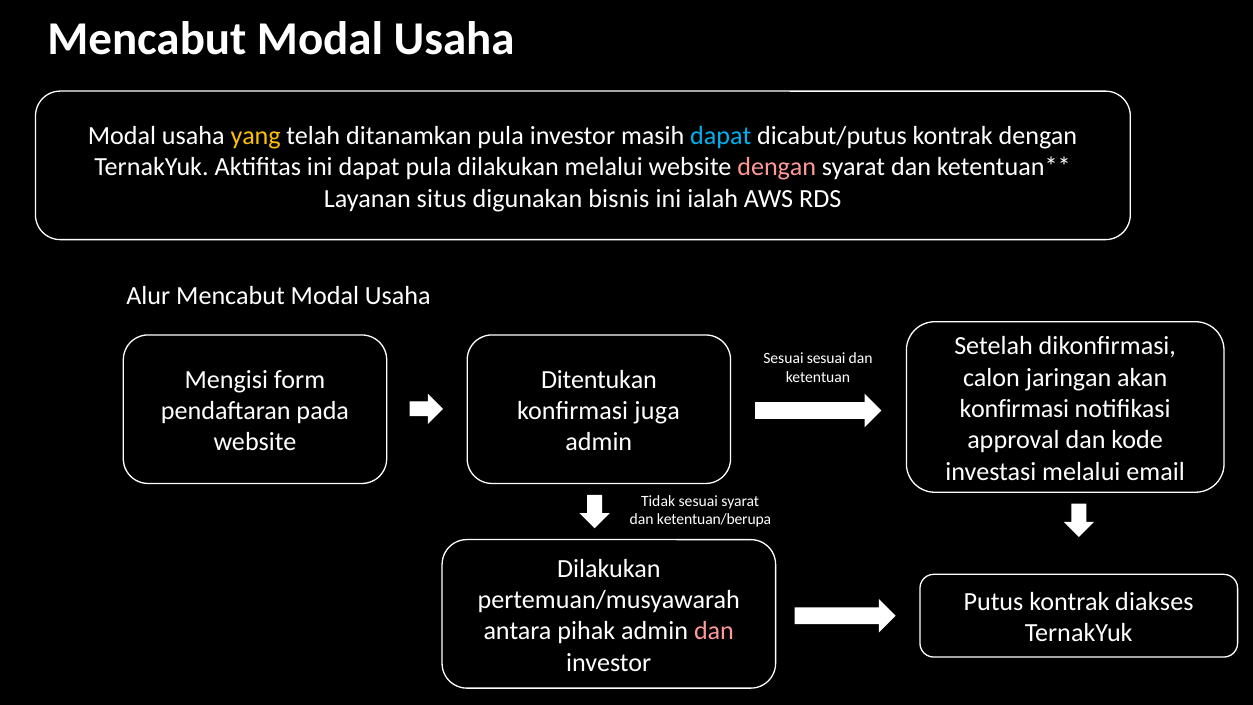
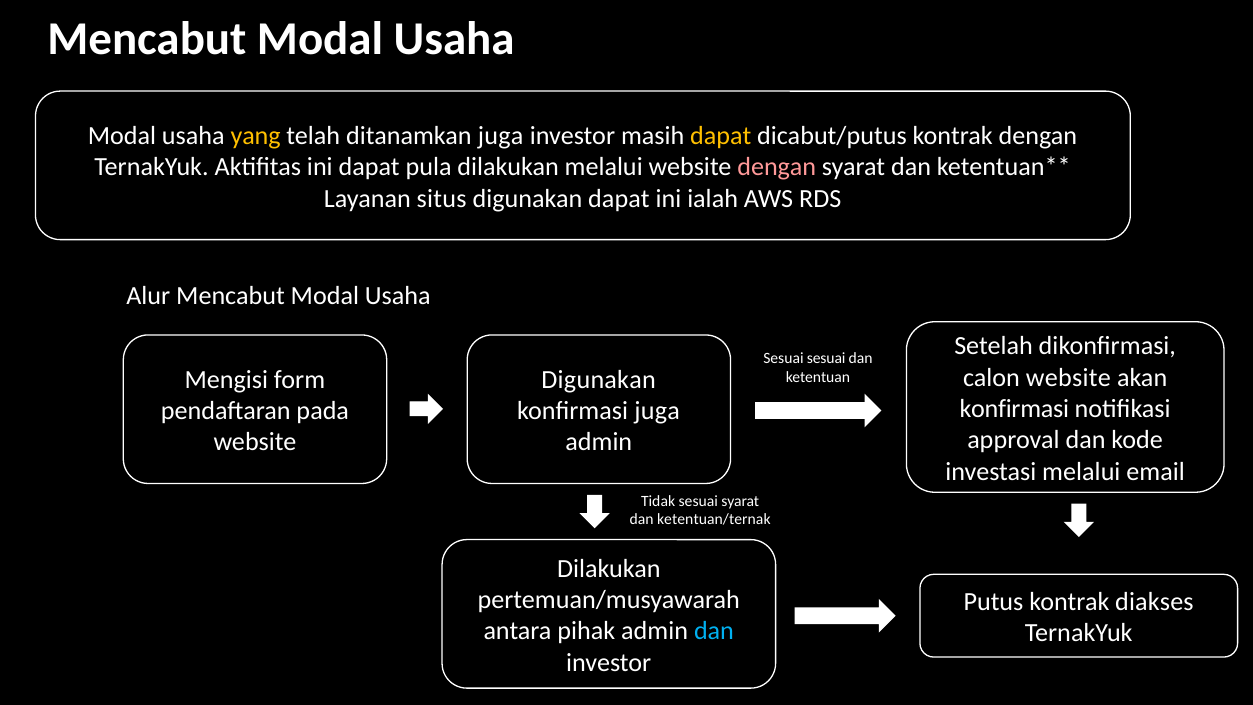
ditanamkan pula: pula -> juga (501, 136)
dapat colour: light blue -> yellow (721, 136)
digunakan bisnis: bisnis -> dapat (619, 198)
calon jaringan: jaringan -> website (1068, 377)
Ditentukan: Ditentukan -> Digunakan (599, 380)
ketentuan/berupa: ketentuan/berupa -> ketentuan/ternak (714, 520)
dan colour: pink -> light blue (714, 631)
